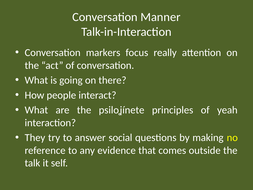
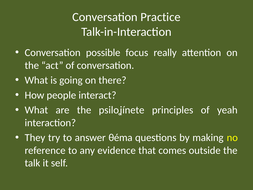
Manner: Manner -> Practice (160, 17)
markers: markers -> possible (103, 53)
social: social -> θéma (120, 138)
